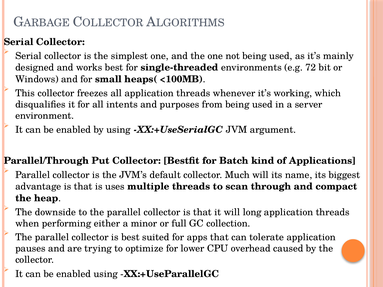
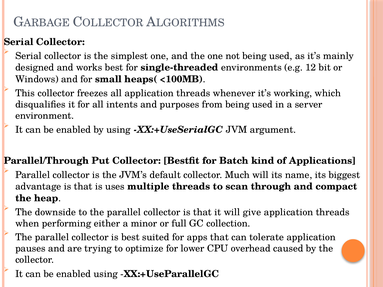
72: 72 -> 12 (311, 68)
long: long -> give (252, 212)
